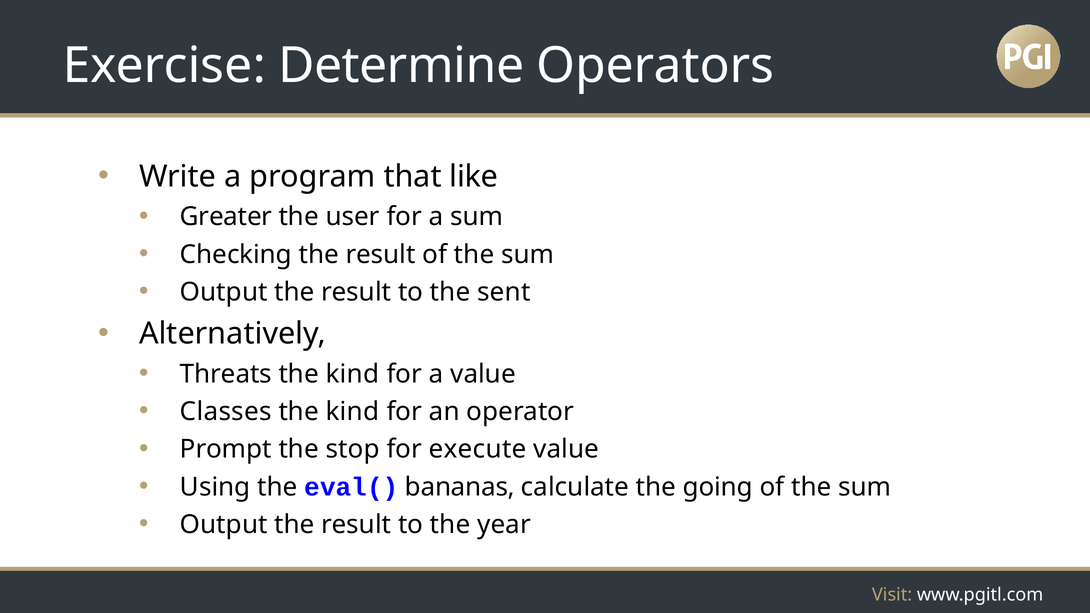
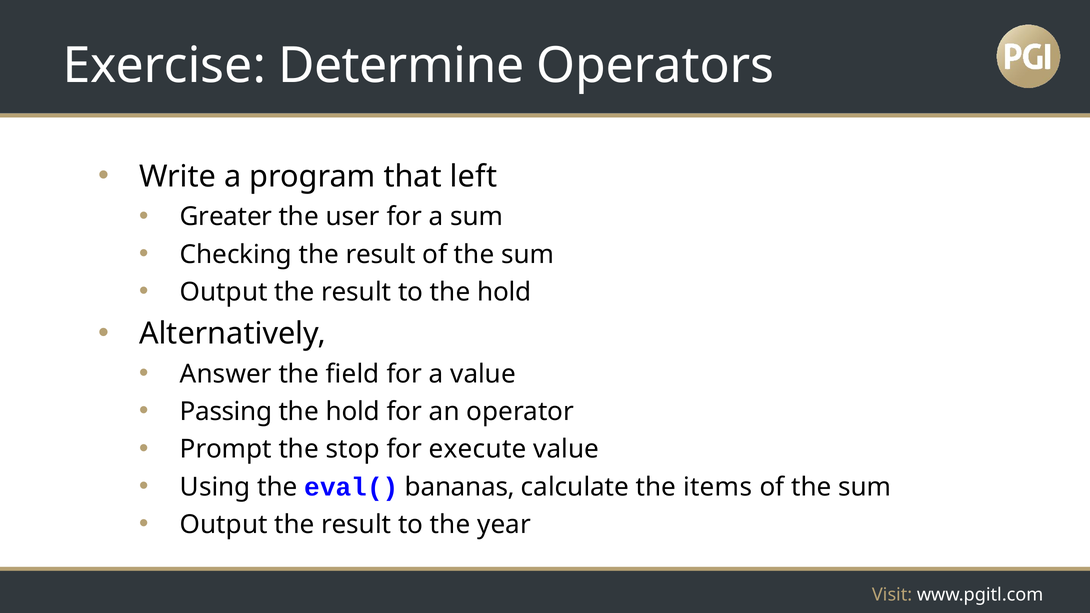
like: like -> left (474, 177)
to the sent: sent -> hold (504, 292)
Threats: Threats -> Answer (226, 374)
kind: kind -> field (353, 374)
Classes: Classes -> Passing (226, 412)
kind: kind -> hold (353, 412)
going: going -> items (718, 487)
